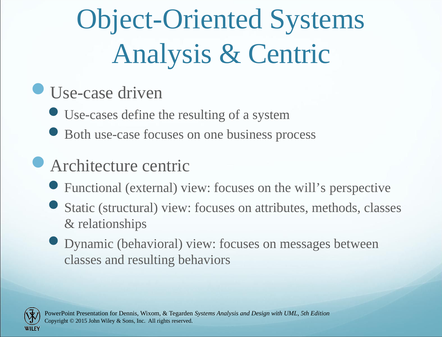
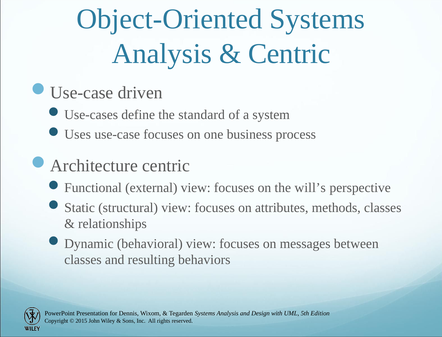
the resulting: resulting -> standard (202, 115)
Both: Both -> Uses (78, 134)
